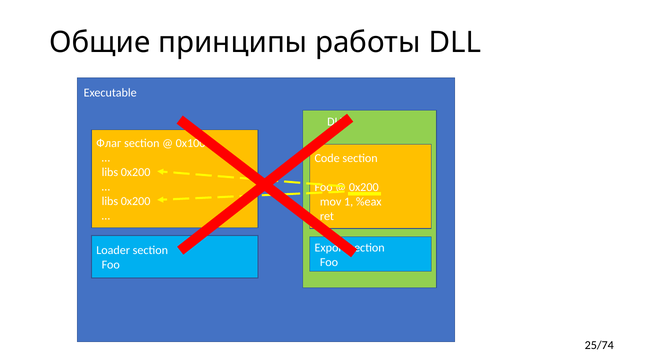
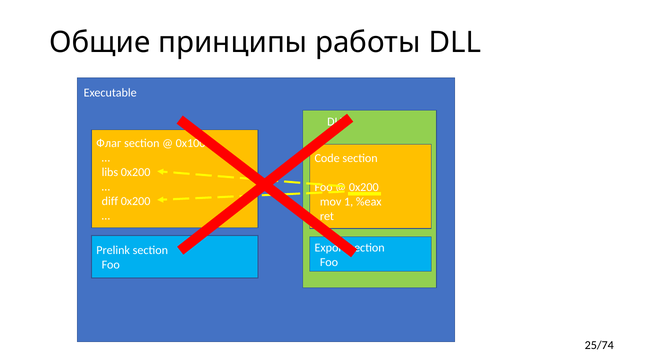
libs: libs -> diff (110, 201)
Loader: Loader -> Prelink (113, 250)
